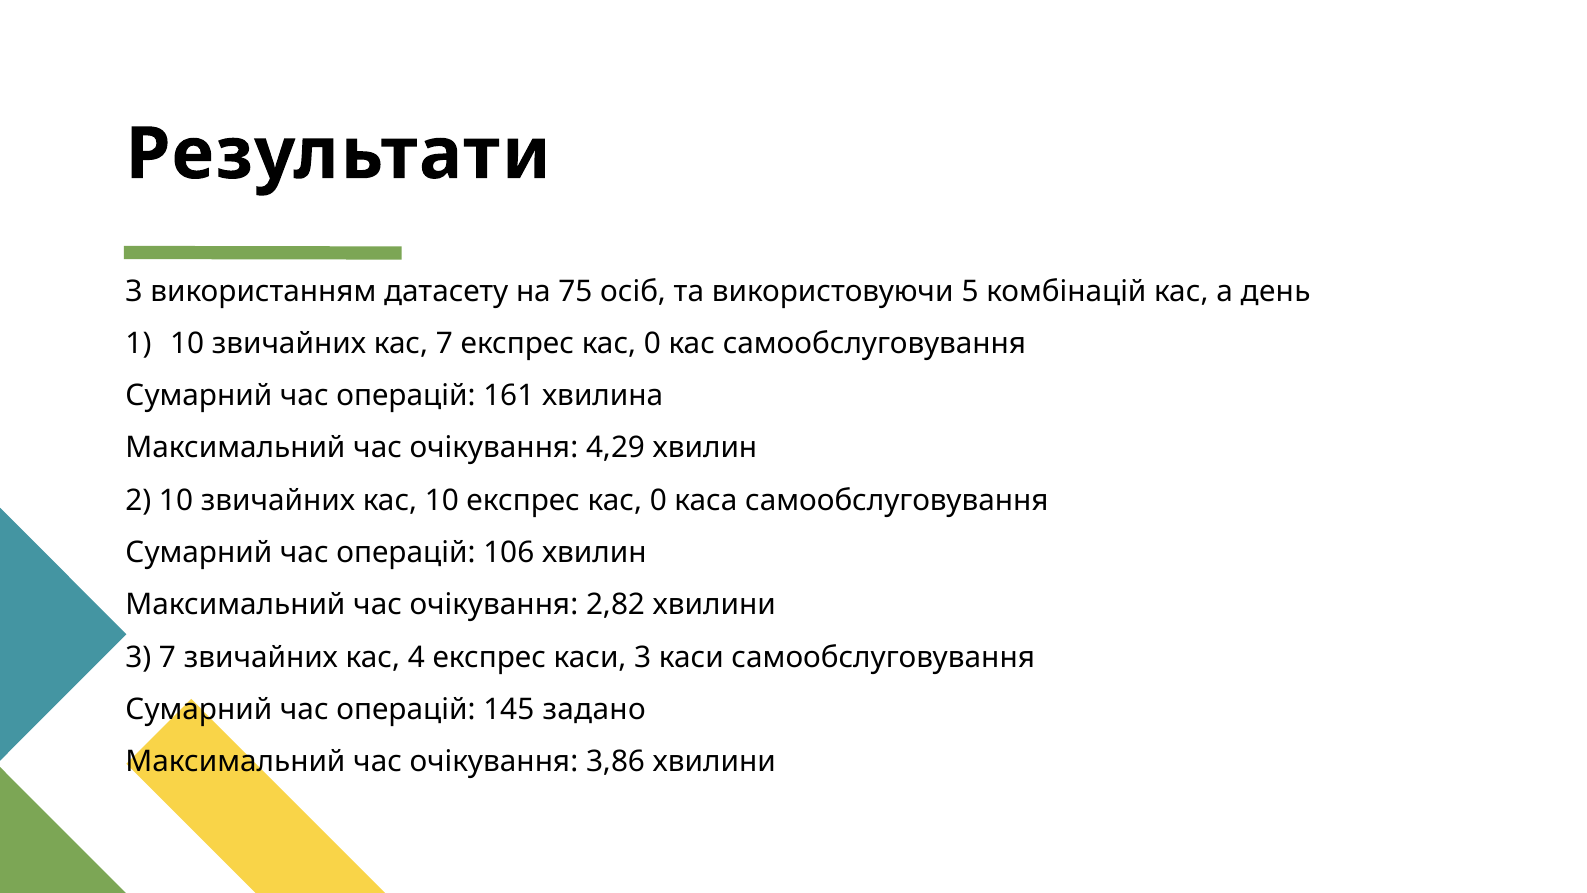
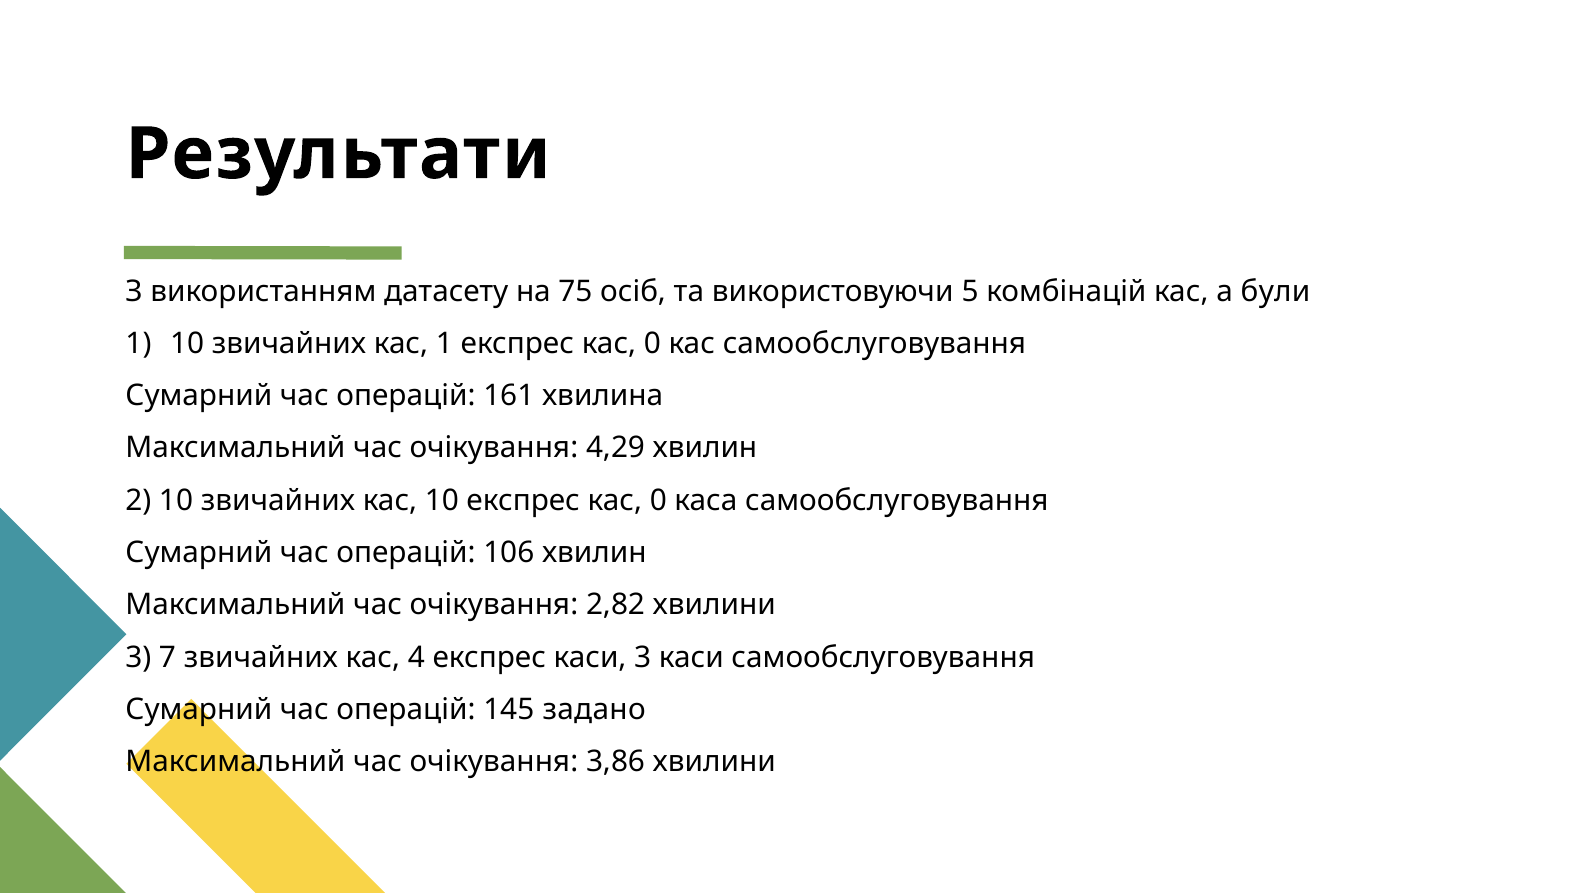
день: день -> були (1276, 291)
кас 7: 7 -> 1 (444, 343)
